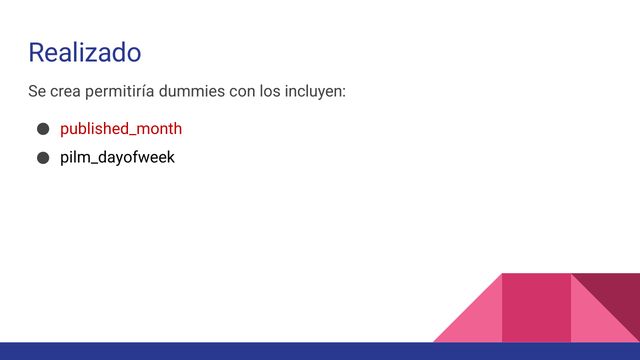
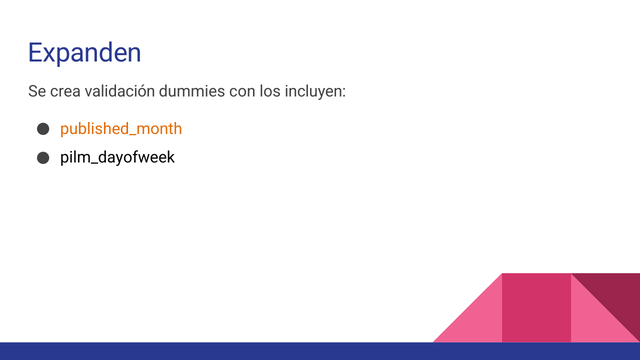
Realizado: Realizado -> Expanden (85, 53)
permitiría: permitiría -> validación (120, 91)
published_month colour: red -> orange (121, 129)
